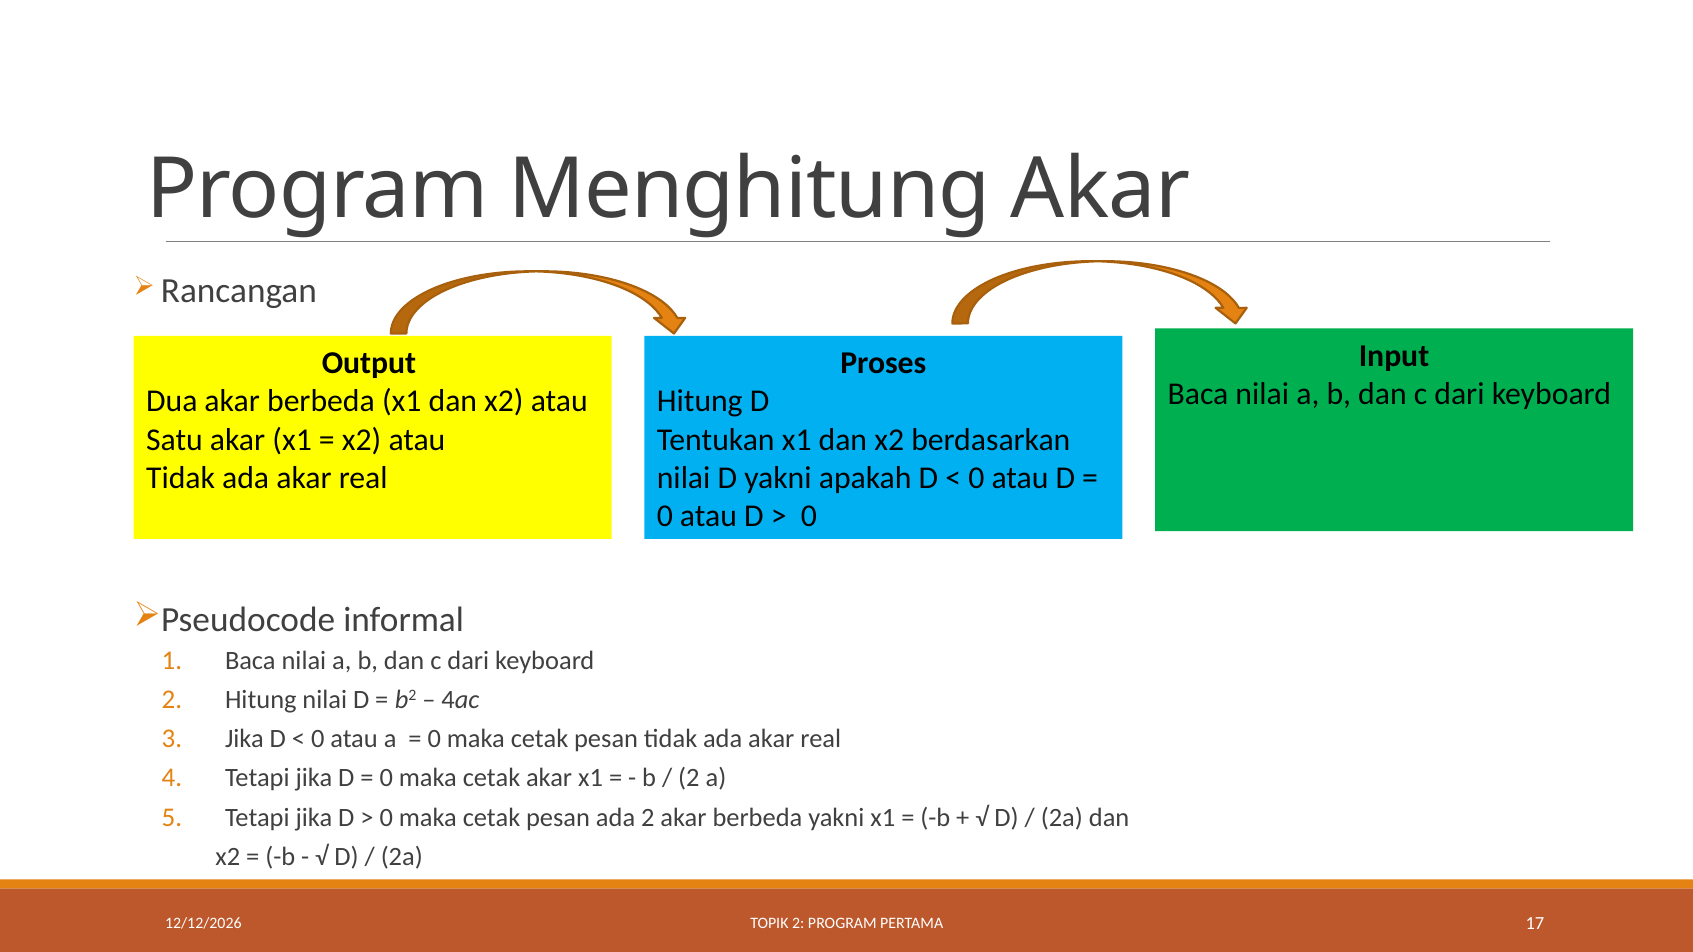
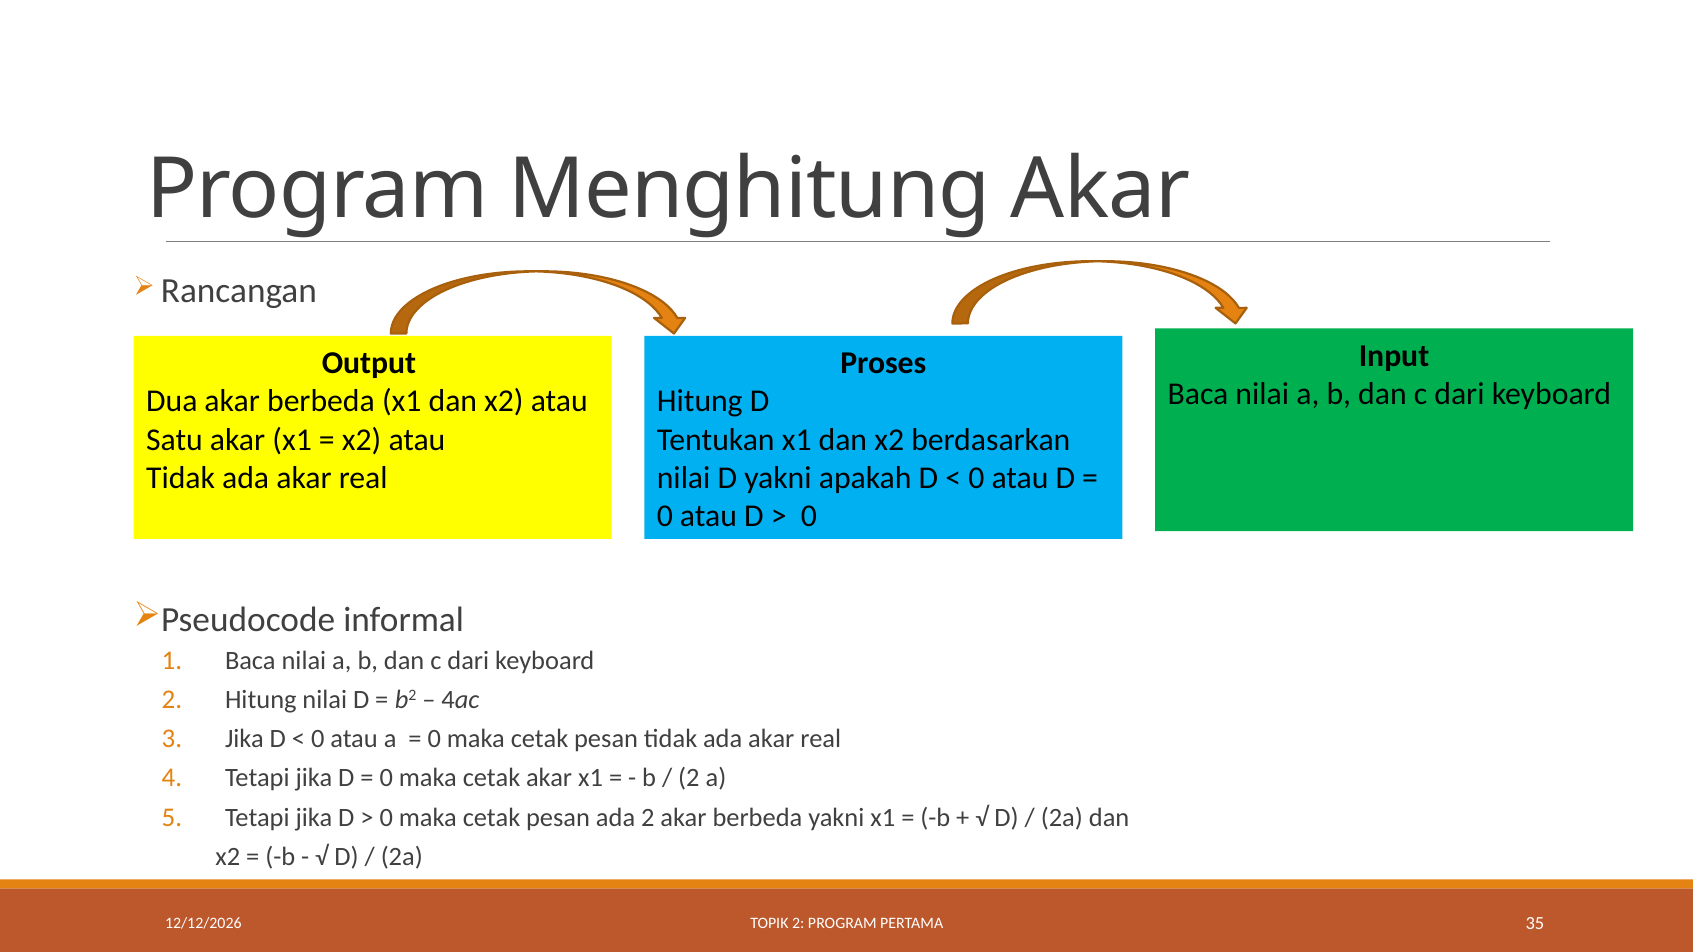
17: 17 -> 35 (1535, 924)
